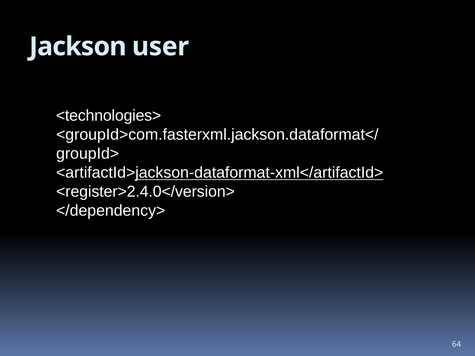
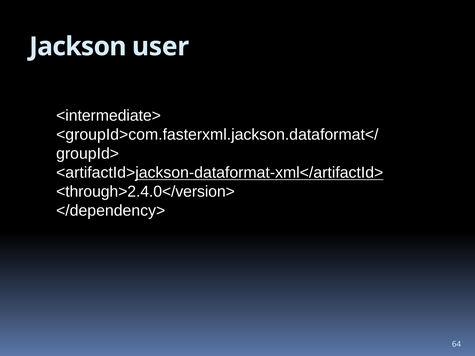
<technologies>: <technologies> -> <intermediate> (109, 116)
<register>2.4.0</version>: <register>2.4.0</version> -> <through>2.4.0</version> (146, 192)
